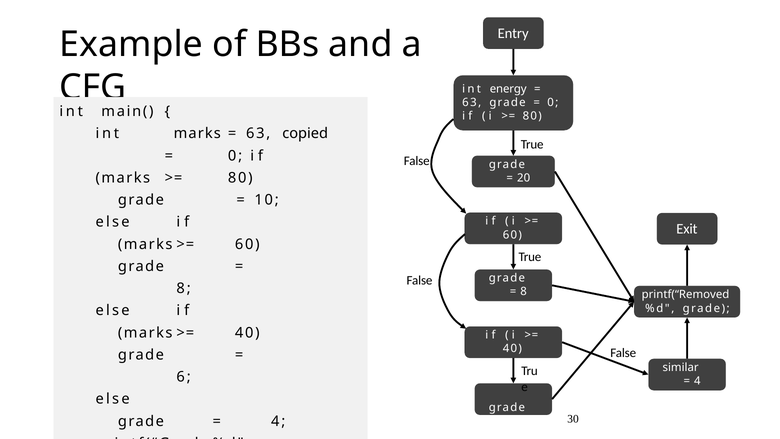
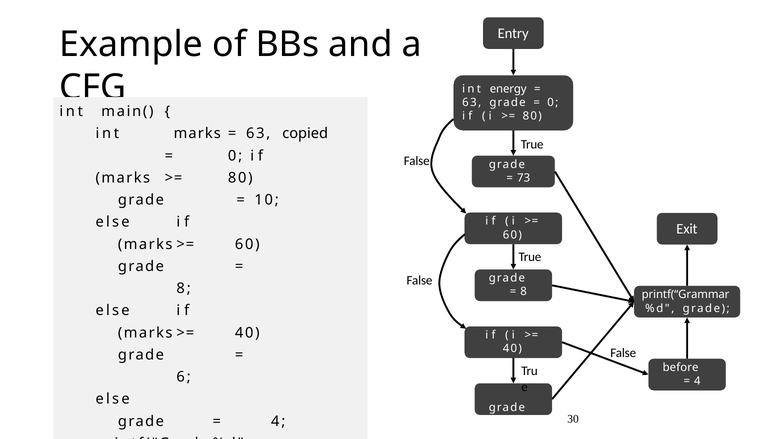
20: 20 -> 73 (524, 178)
printf(“Removed: printf(“Removed -> printf(“Grammar (686, 294)
similar: similar -> before (681, 367)
